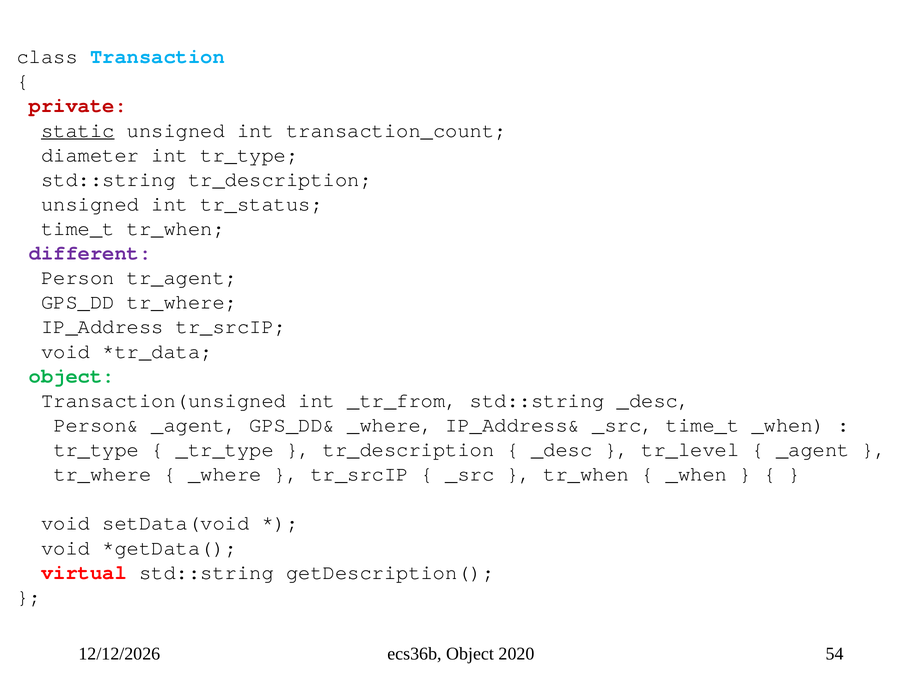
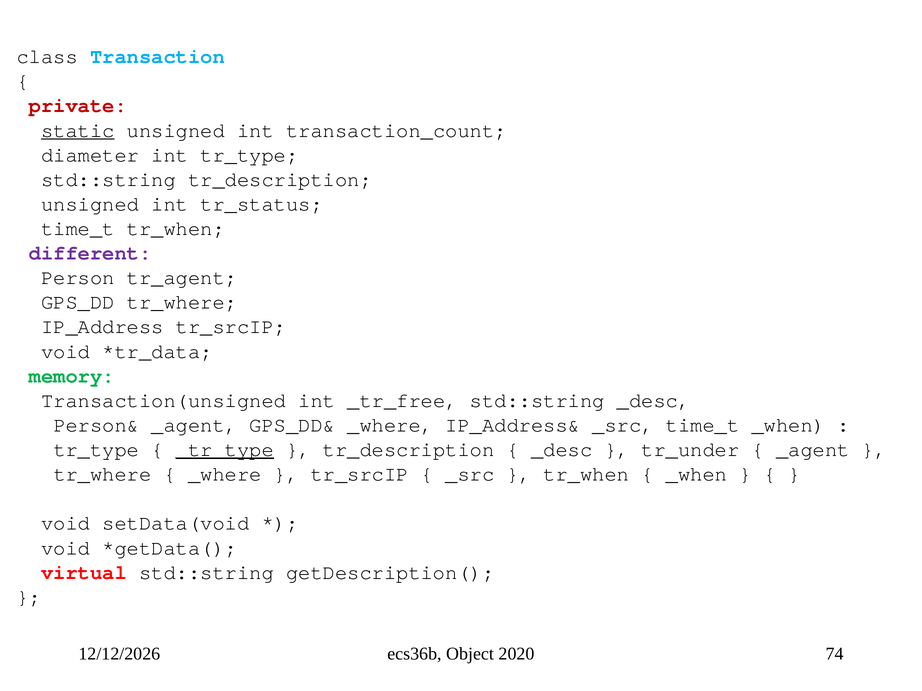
object: object -> memory (72, 376)
_tr_from: _tr_from -> _tr_free (402, 401)
_tr_type underline: none -> present (225, 450)
tr_level: tr_level -> tr_under (690, 450)
54: 54 -> 74 (835, 654)
